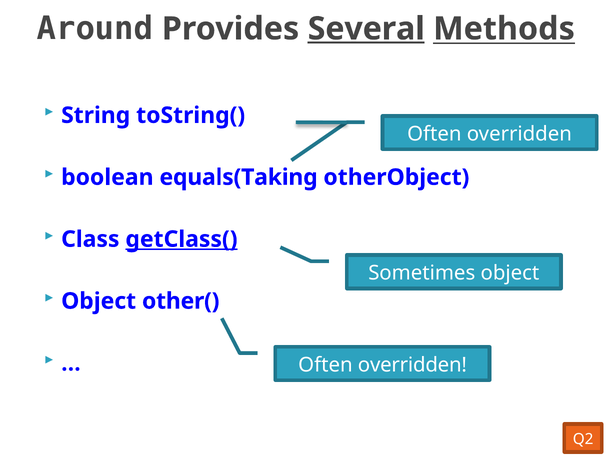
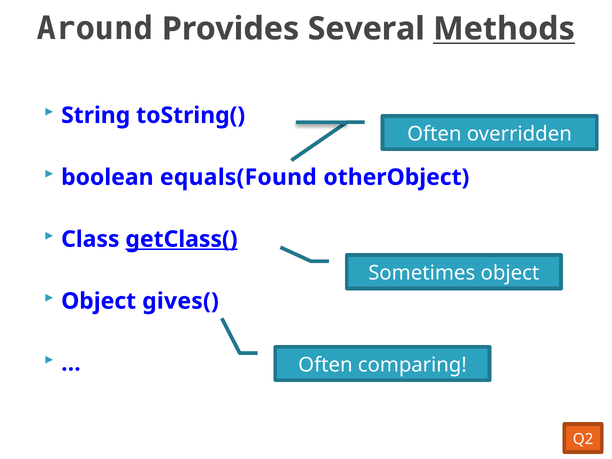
Several underline: present -> none (366, 29)
equals(Taking: equals(Taking -> equals(Found (238, 177)
other(: other( -> gives( (180, 301)
overridden: overridden -> comparing (412, 365)
